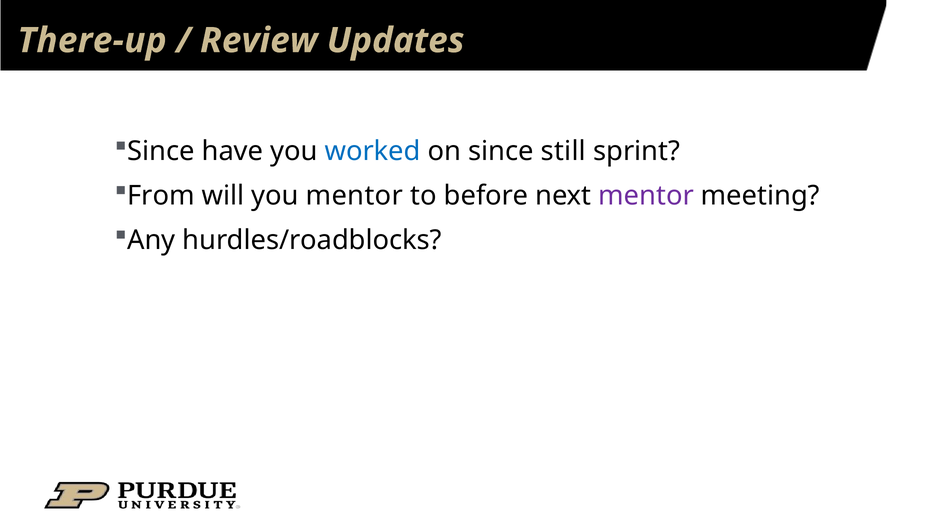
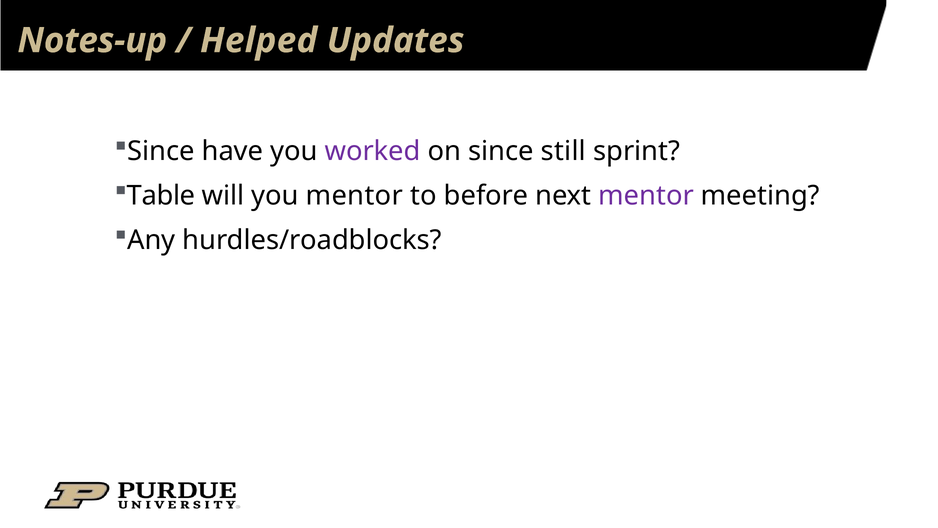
There-up: There-up -> Notes-up (92, 41)
Review: Review -> Helped (259, 41)
worked colour: blue -> purple (373, 151)
From: From -> Table (161, 195)
